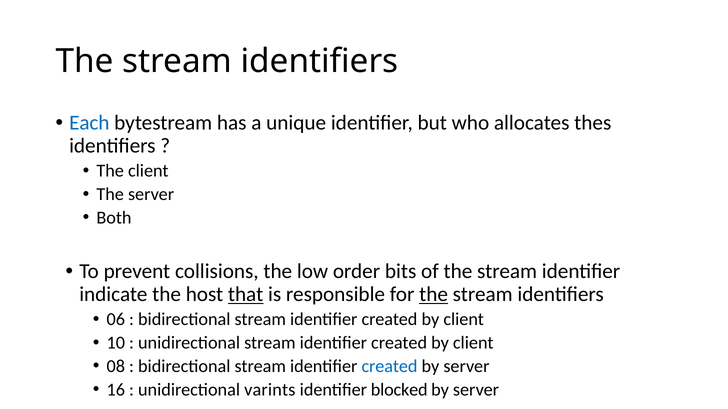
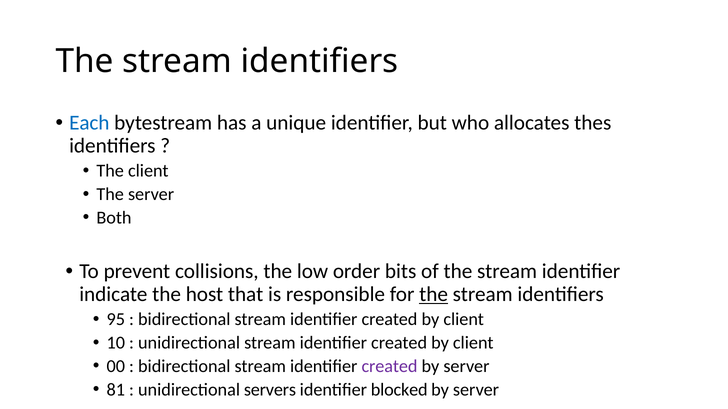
that underline: present -> none (246, 295)
06: 06 -> 95 (116, 320)
08: 08 -> 00 (116, 367)
created colour: blue -> purple (390, 367)
16: 16 -> 81 (116, 390)
varints: varints -> servers (270, 390)
